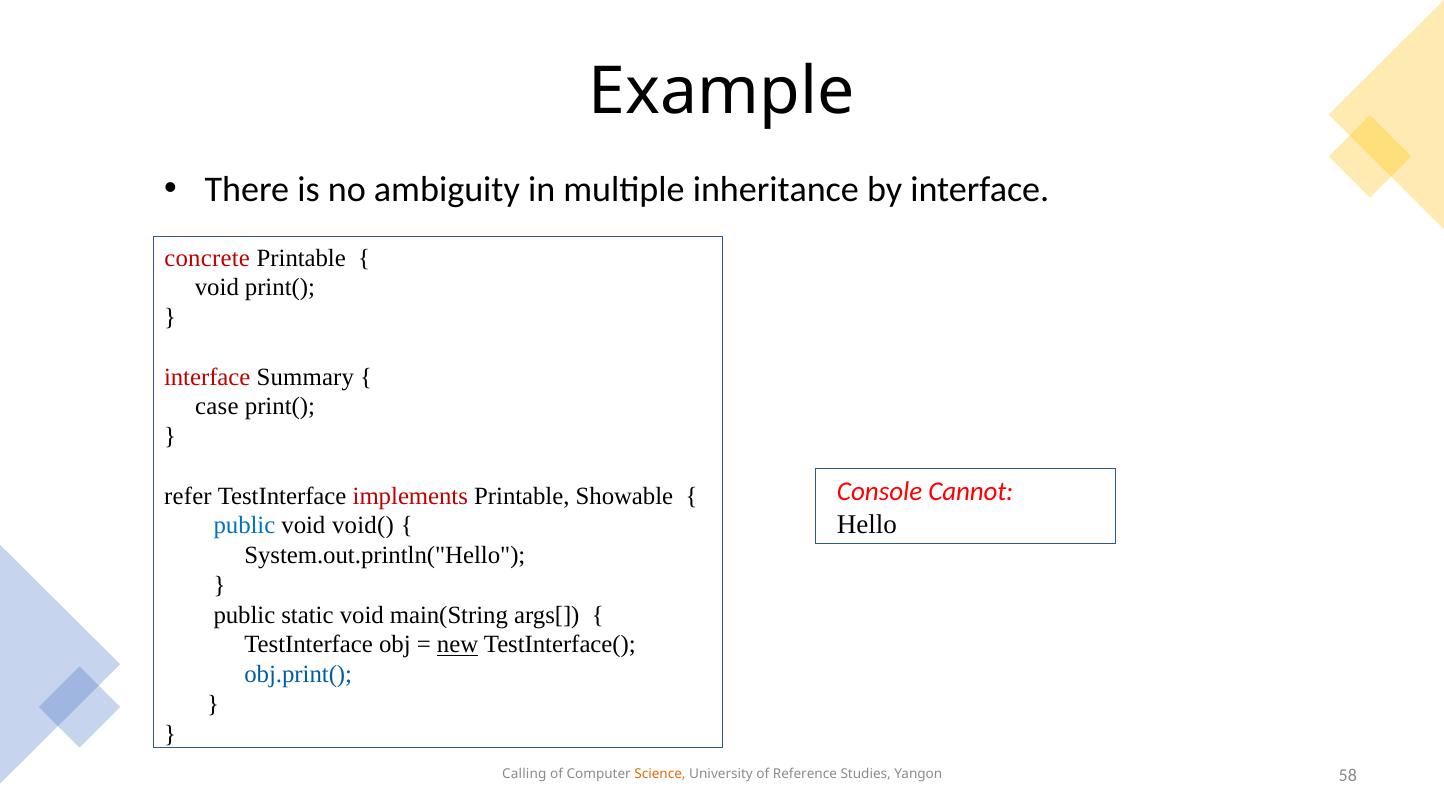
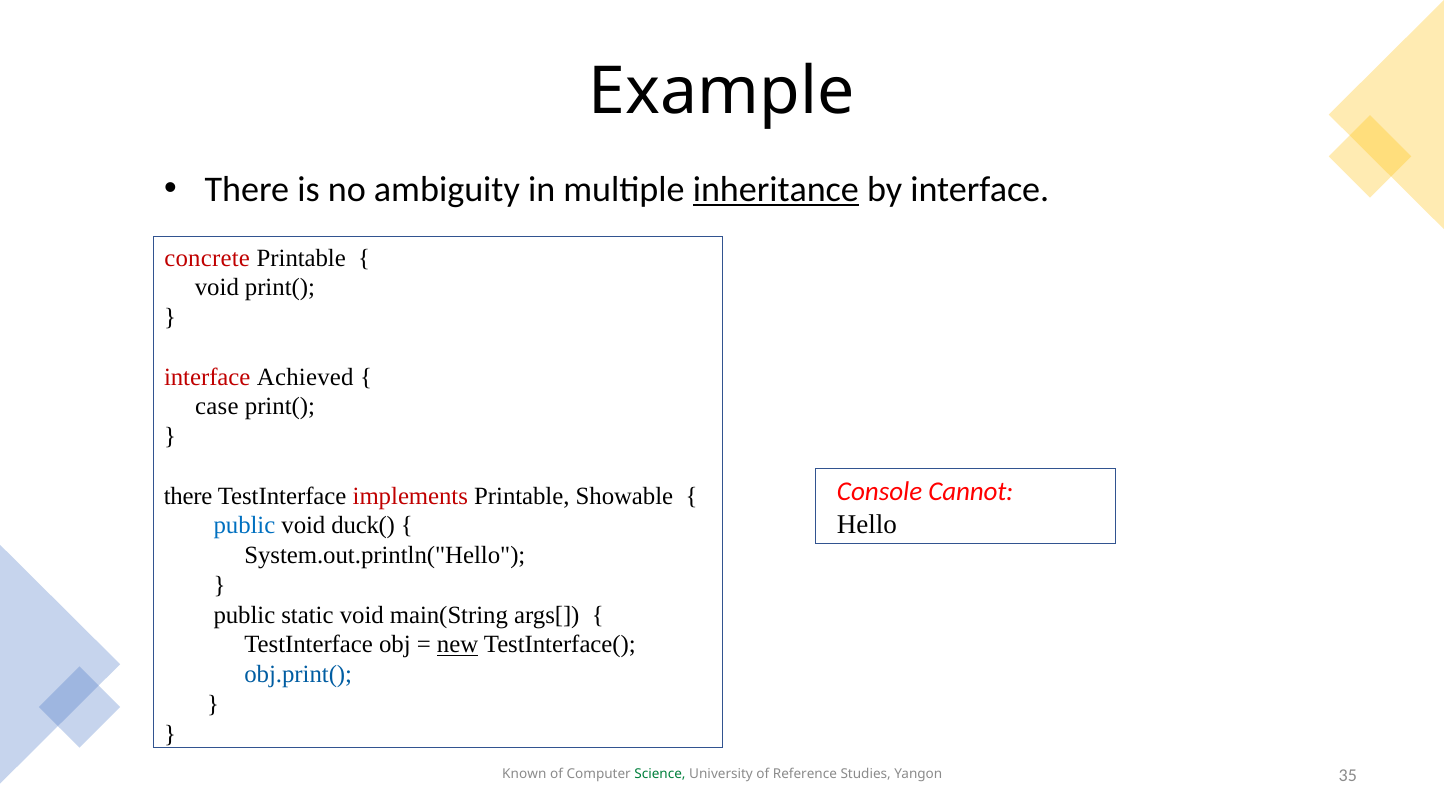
inheritance underline: none -> present (776, 190)
Summary: Summary -> Achieved (305, 377)
refer: refer -> there (188, 496)
void(: void( -> duck( (363, 526)
Calling: Calling -> Known (524, 774)
Science colour: orange -> green (660, 774)
58: 58 -> 35 (1348, 776)
